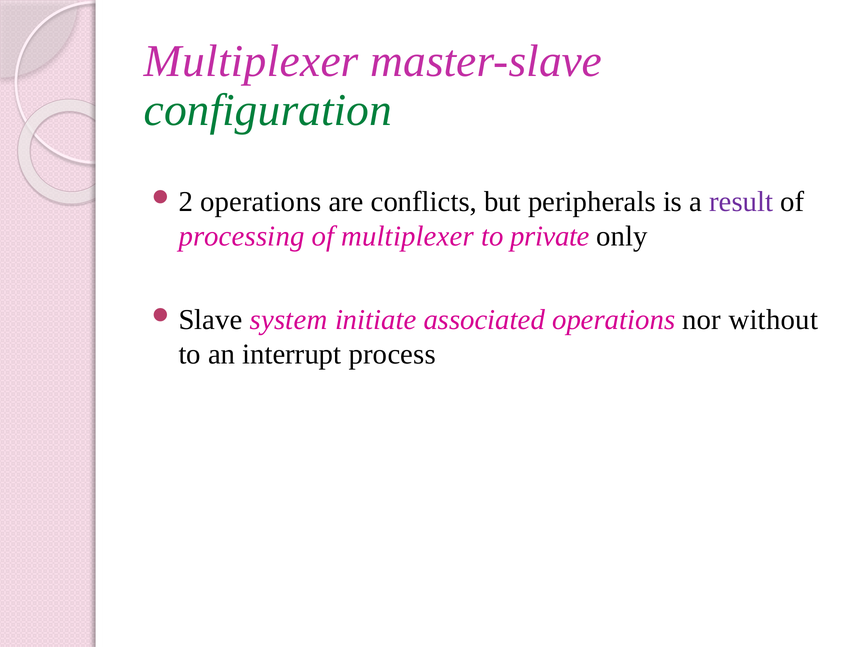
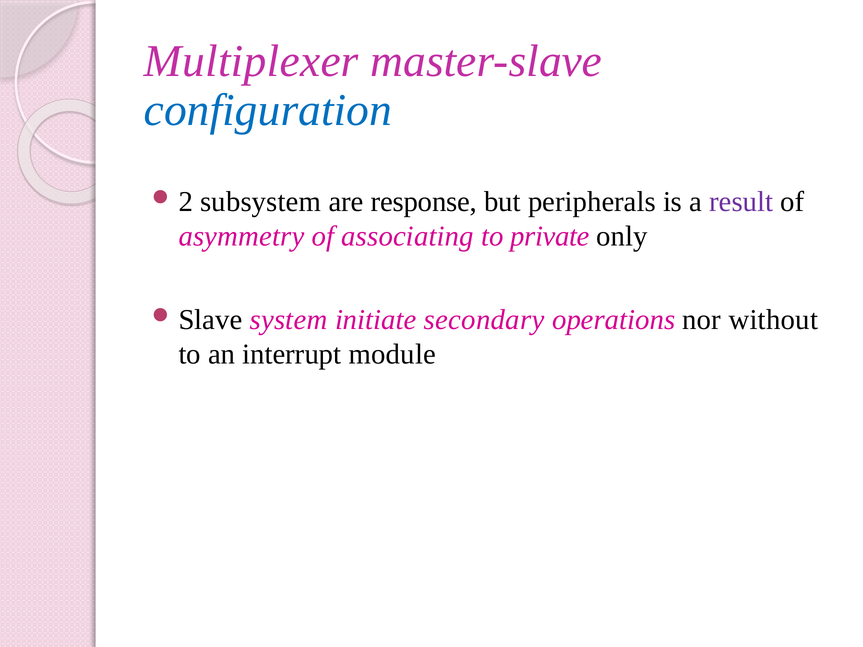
configuration colour: green -> blue (268, 110)
operations: operations -> subsystem (261, 202)
conflicts: conflicts -> response (424, 202)
processing: processing -> asymmetry (241, 236)
of multiplexer: multiplexer -> associating (408, 236)
associated: associated -> secondary (484, 320)
process: process -> module (392, 354)
